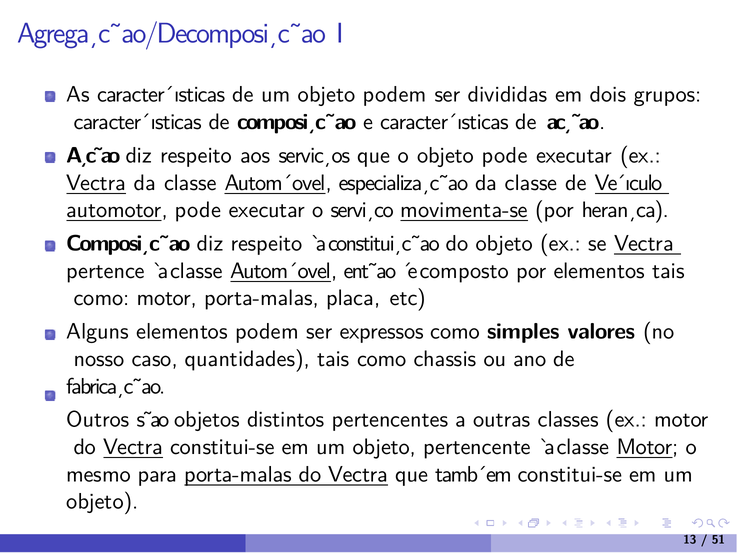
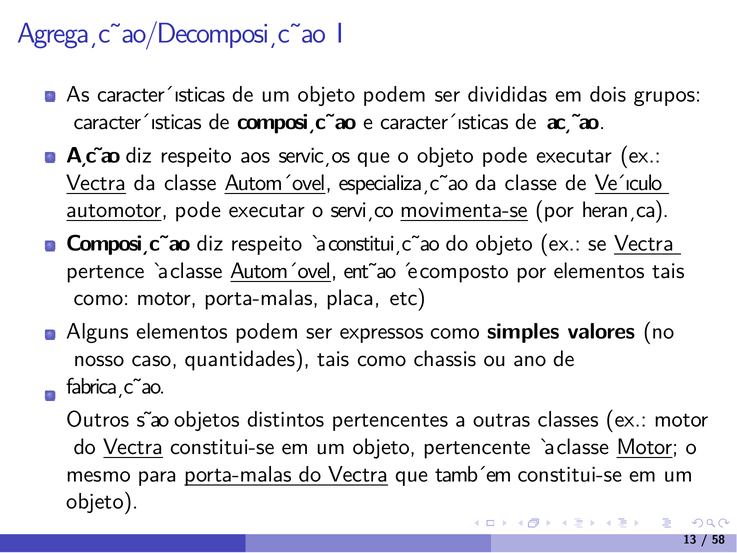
51: 51 -> 58 (718, 540)
